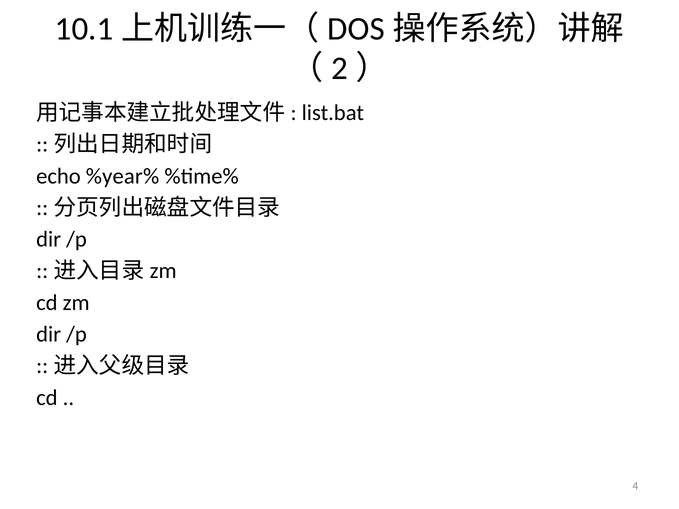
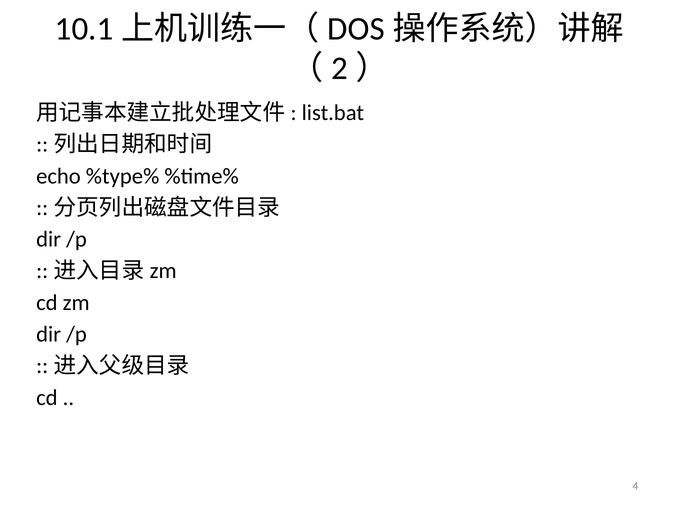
%year%: %year% -> %type% (123, 176)
